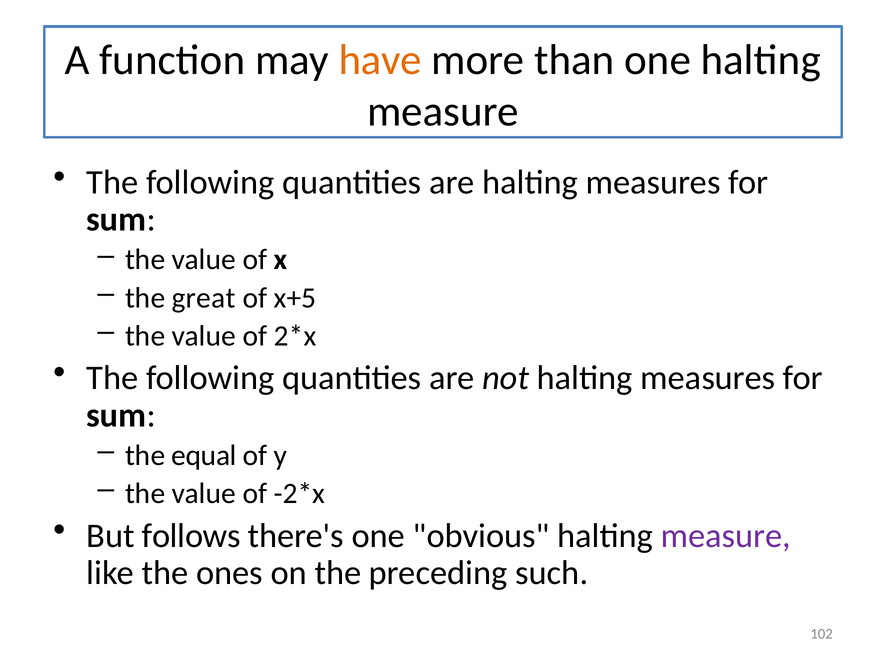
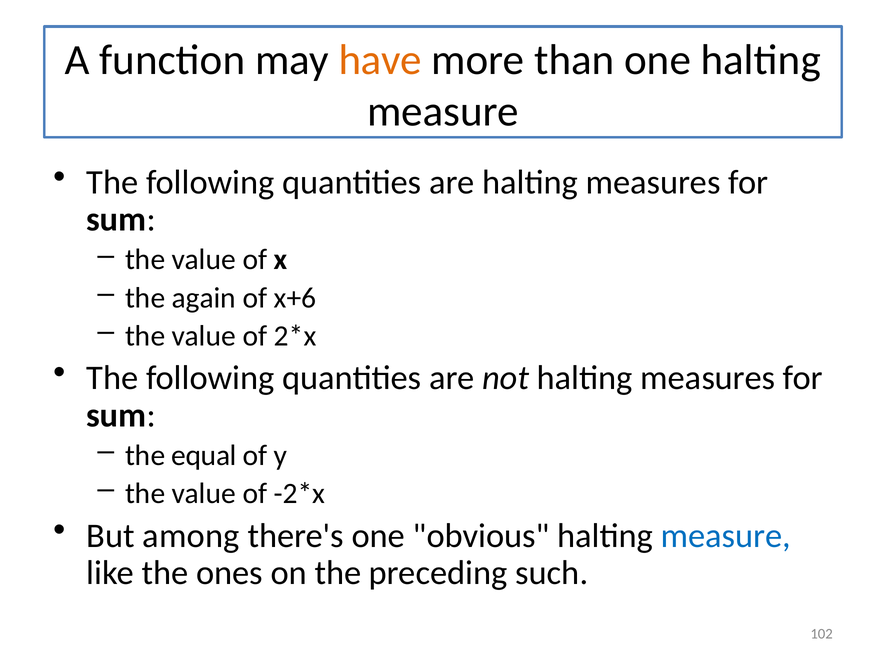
great: great -> again (204, 298)
x+5: x+5 -> x+6 (295, 298)
follows: follows -> among (191, 536)
measure colour: purple -> blue (726, 536)
